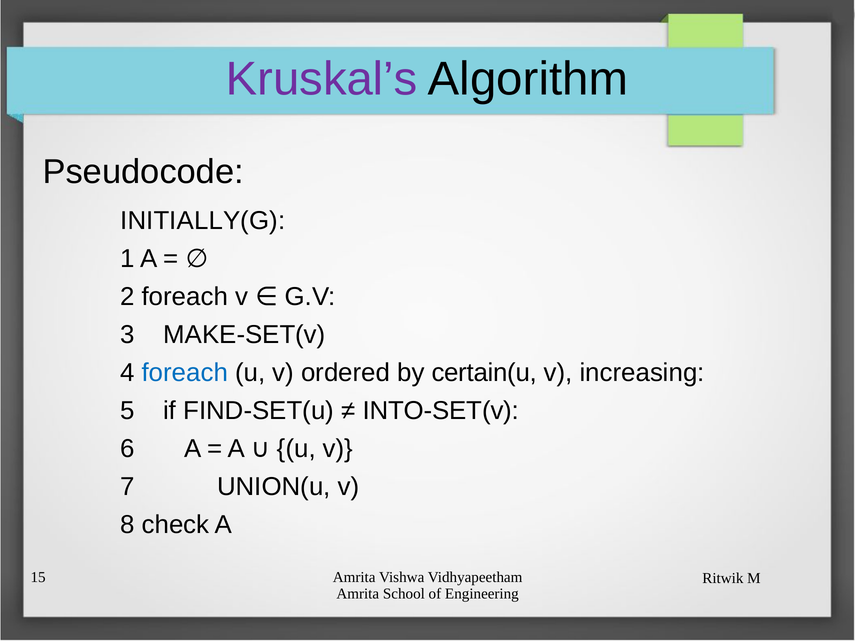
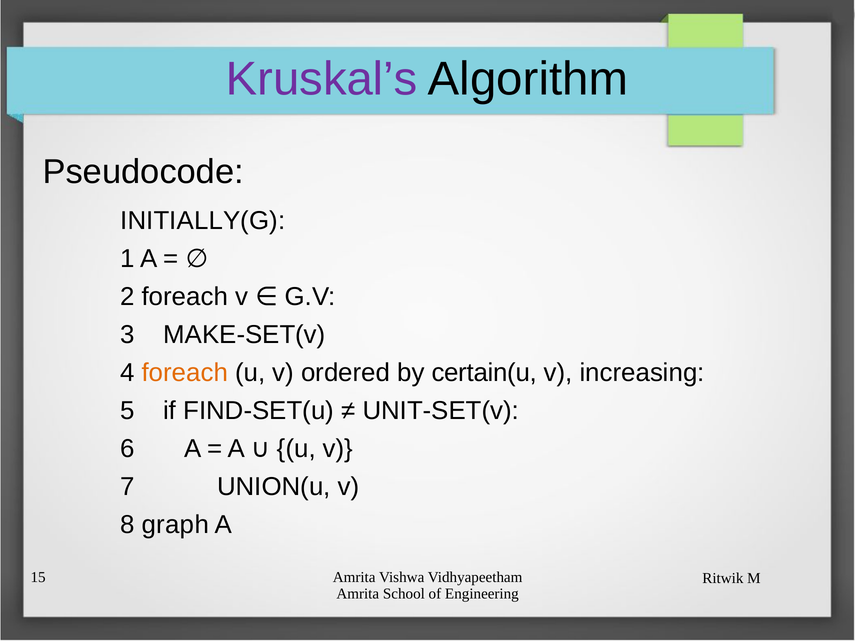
foreach colour: blue -> orange (185, 373)
INTO-SET(v: INTO-SET(v -> UNIT-SET(v (441, 411)
check: check -> graph (175, 525)
